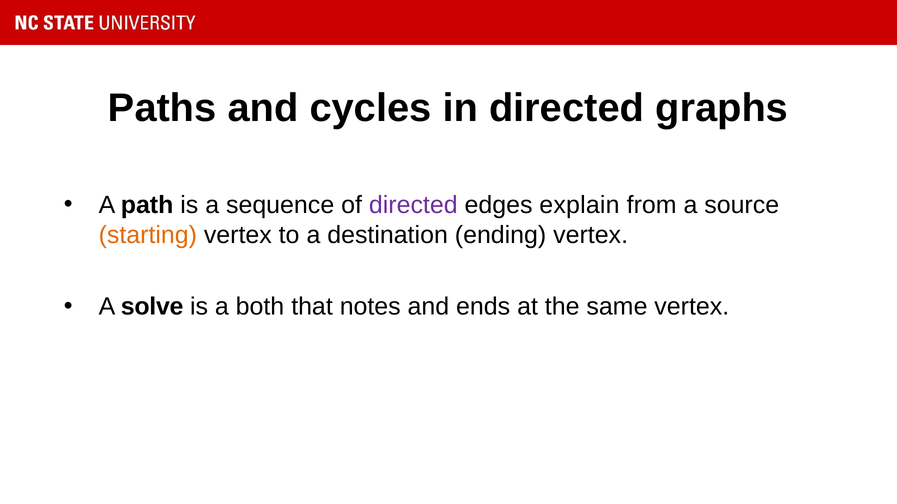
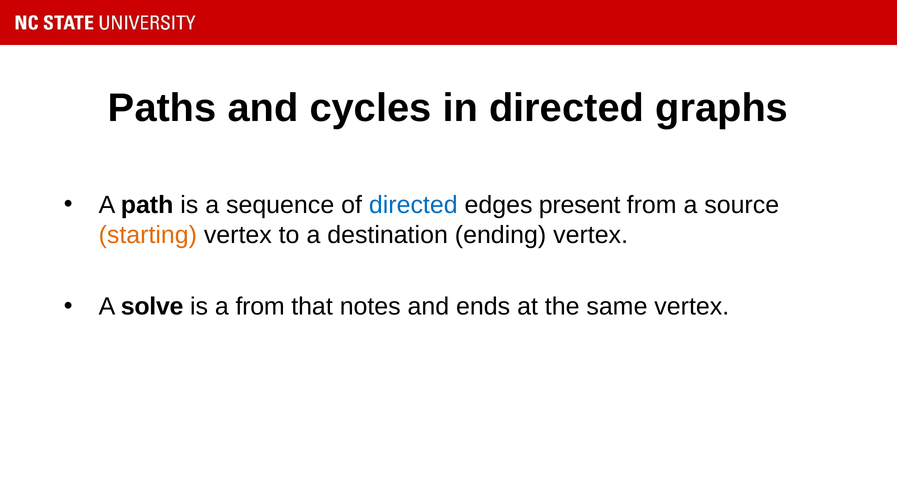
directed colour: purple -> blue (413, 205)
explain: explain -> present (580, 205)
a both: both -> from (260, 307)
